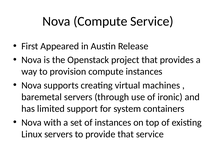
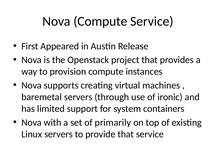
of instances: instances -> primarily (113, 122)
